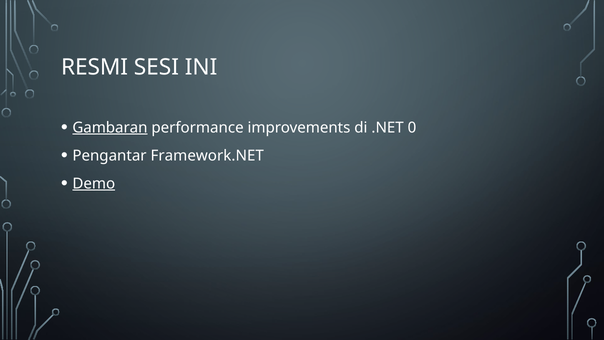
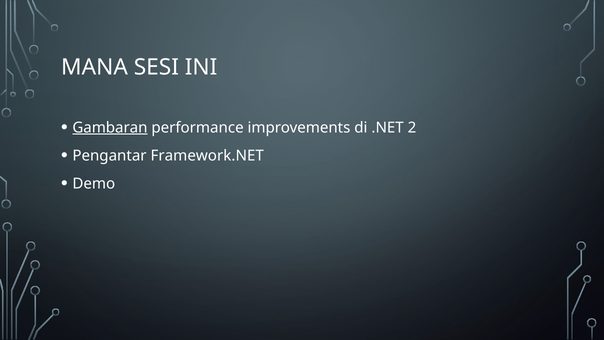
RESMI: RESMI -> MANA (94, 67)
0: 0 -> 2 (412, 127)
Demo underline: present -> none (94, 184)
